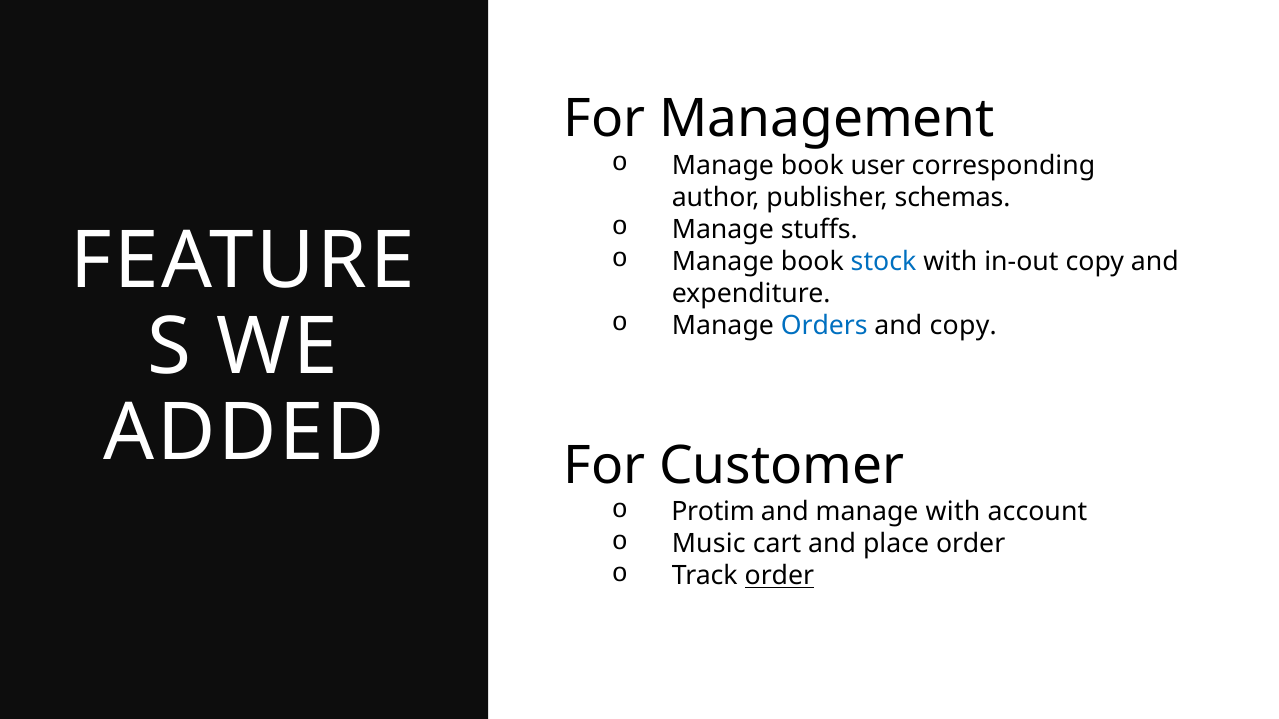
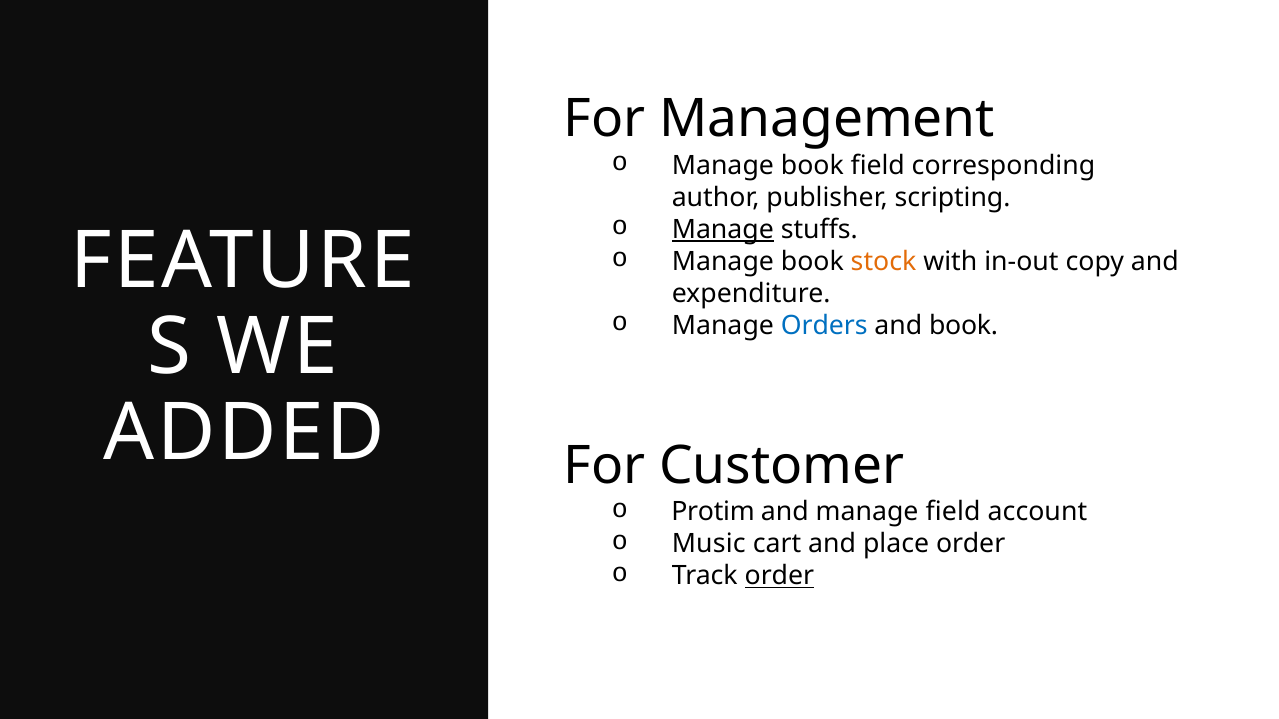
book user: user -> field (878, 165)
schemas: schemas -> scripting (953, 197)
Manage underline: none -> present (723, 229)
stock colour: blue -> orange (884, 261)
and copy: copy -> book (964, 325)
manage with: with -> field (953, 512)
